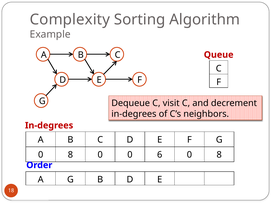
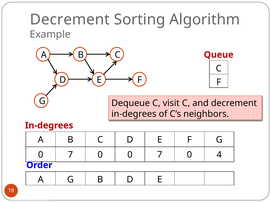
Complexity: Complexity -> Decrement (70, 20)
8: 8 -> 7 (70, 155)
0 0 6: 6 -> 7 (160, 155)
8: 8 -> 4 (219, 155)
